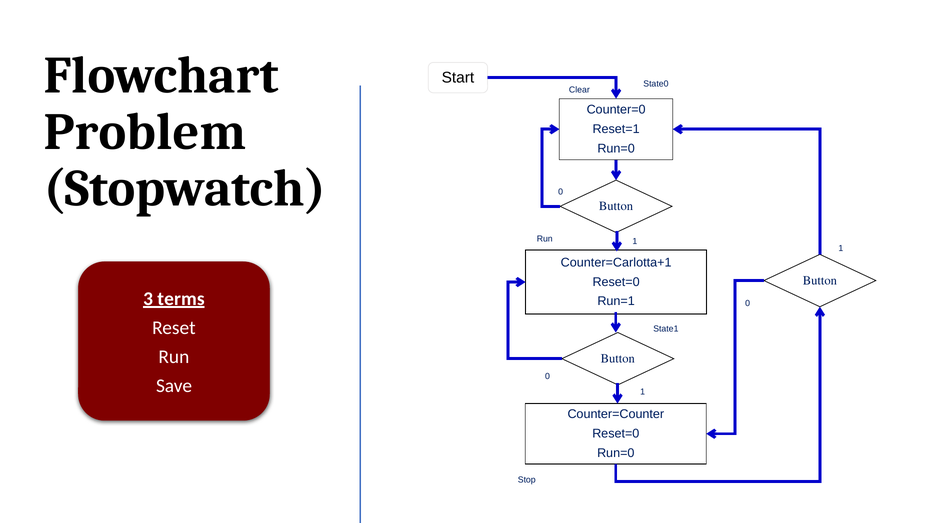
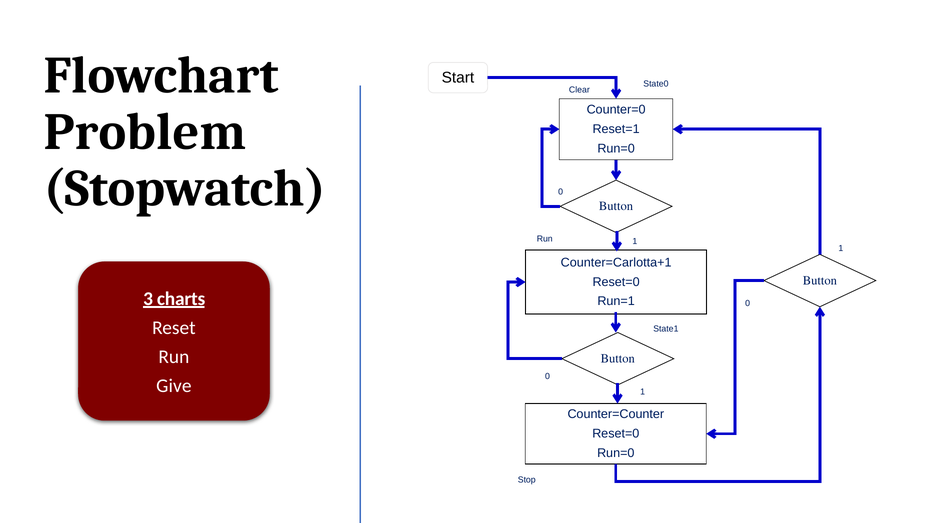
terms: terms -> charts (181, 299)
Save: Save -> Give (174, 386)
